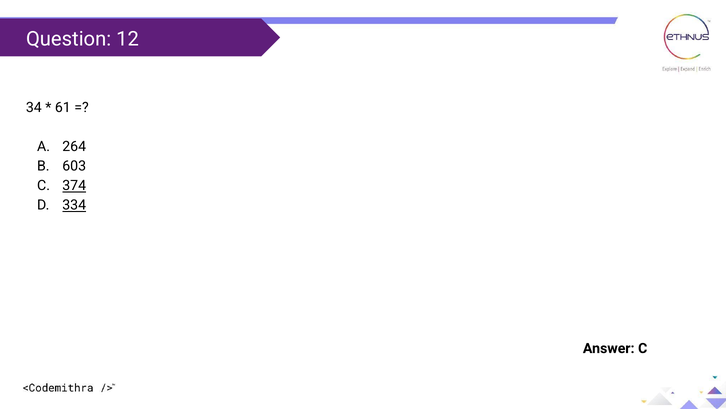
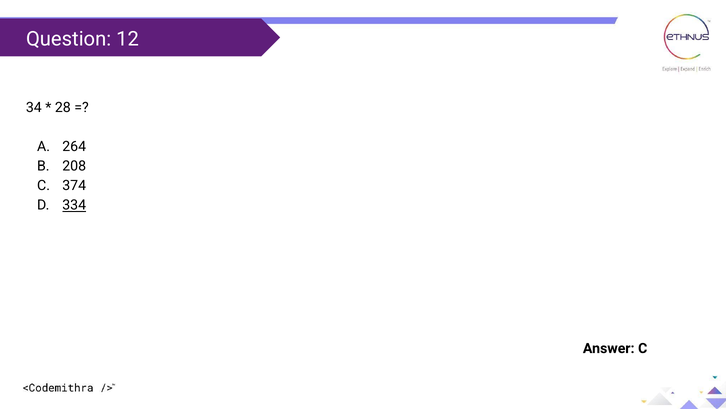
61: 61 -> 28 (63, 108)
603: 603 -> 208 (74, 166)
374 underline: present -> none (74, 186)
